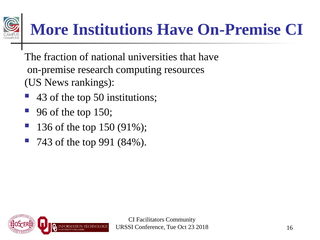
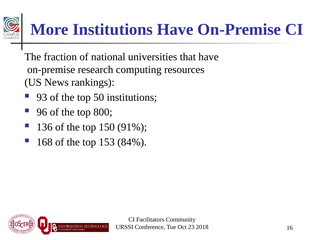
43: 43 -> 93 (42, 97)
150: 150 -> 800 (103, 112)
743: 743 -> 168 (45, 142)
991: 991 -> 153 (107, 142)
